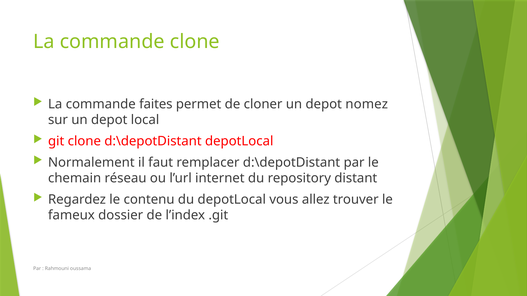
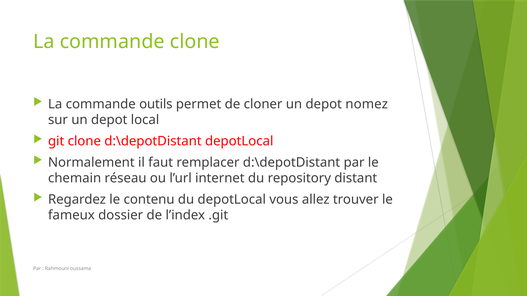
faites: faites -> outils (156, 104)
